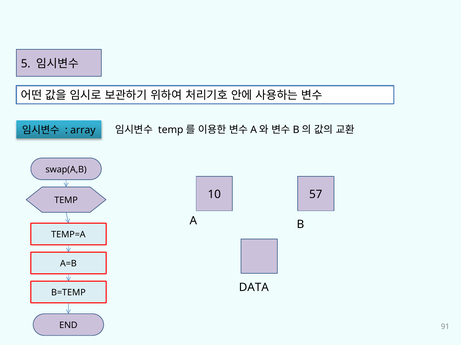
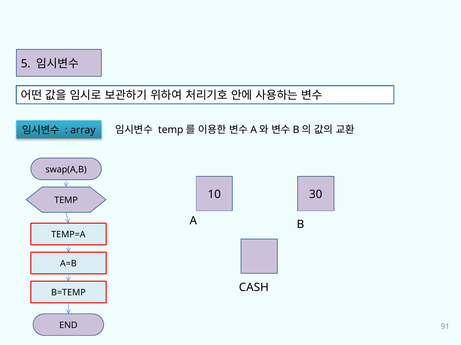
57: 57 -> 30 (316, 195)
DATA: DATA -> CASH (254, 288)
